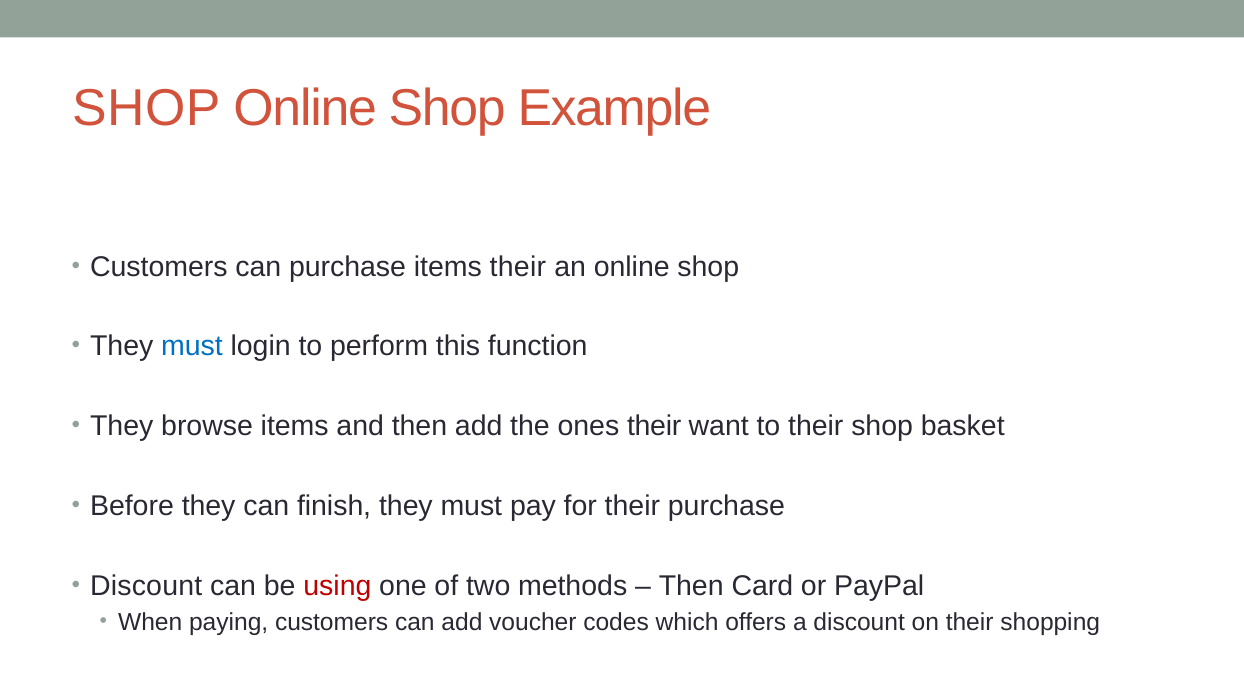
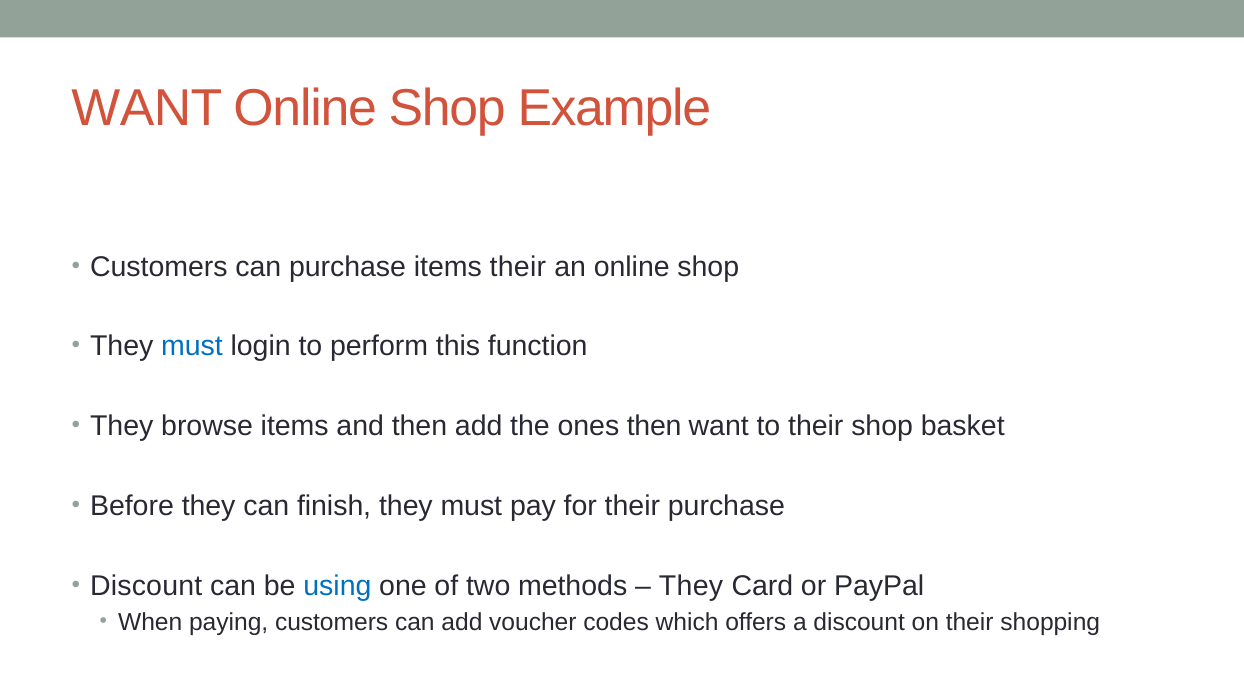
SHOP: SHOP -> WANT (147, 109)
ones their: their -> then (654, 426)
using colour: red -> blue (337, 586)
Then: Then -> They (691, 586)
